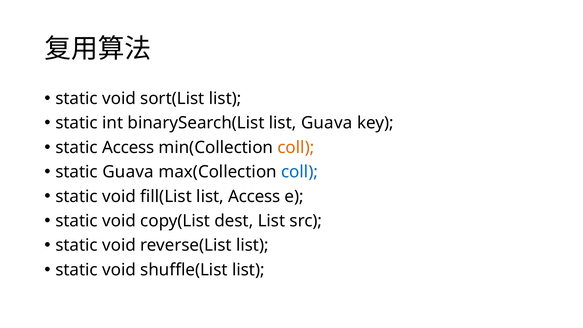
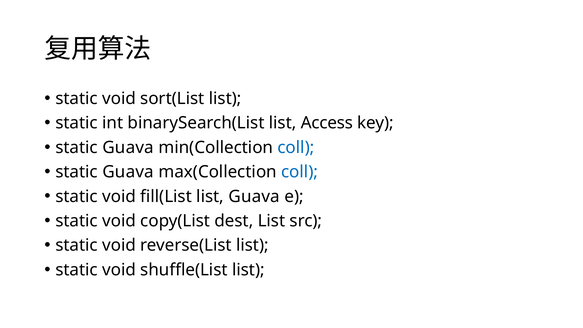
list Guava: Guava -> Access (327, 123)
Access: Access -> Guava (128, 147)
coll colour: orange -> blue (296, 147)
list Access: Access -> Guava (254, 196)
